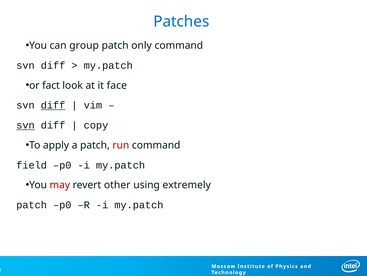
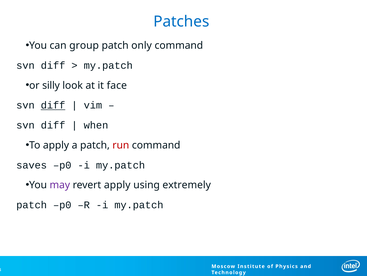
fact: fact -> silly (51, 85)
svn underline: present -> none (25, 125)
copy: copy -> when (96, 125)
field: field -> saves (32, 165)
may colour: red -> purple (60, 185)
revert other: other -> apply (117, 185)
